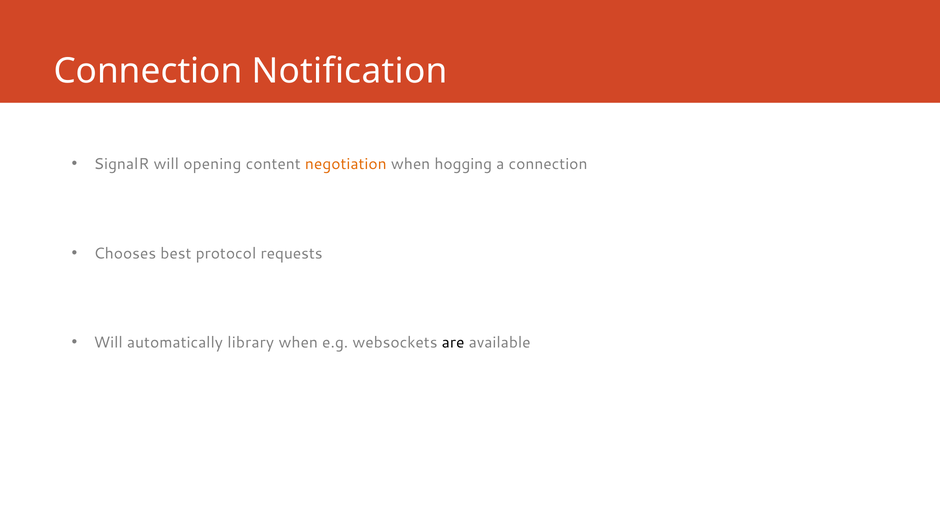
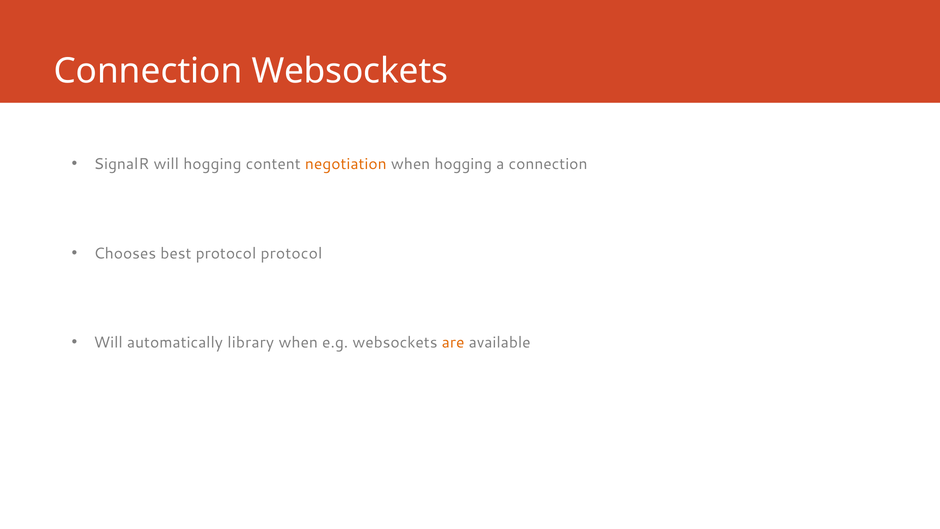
Connection Notification: Notification -> Websockets (350, 71)
will opening: opening -> hogging (212, 164)
protocol requests: requests -> protocol (291, 253)
are colour: black -> orange (453, 343)
